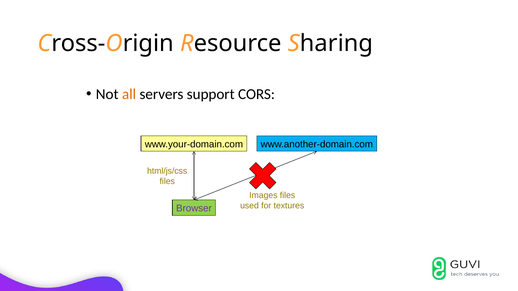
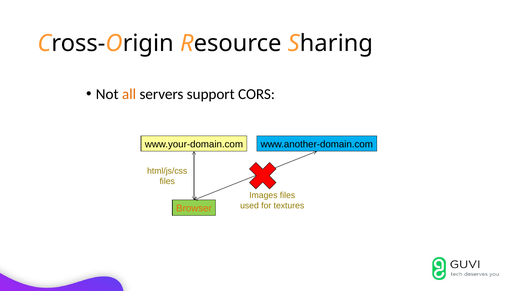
Browser colour: purple -> orange (194, 209)
